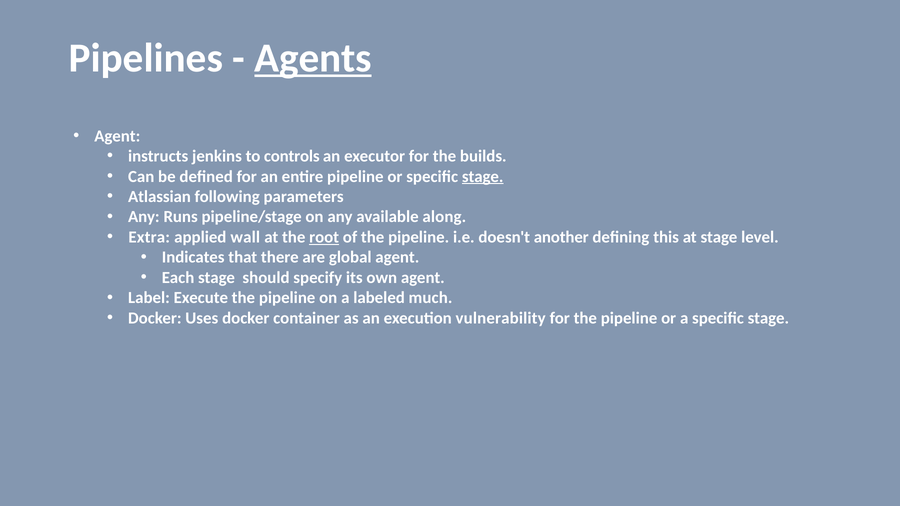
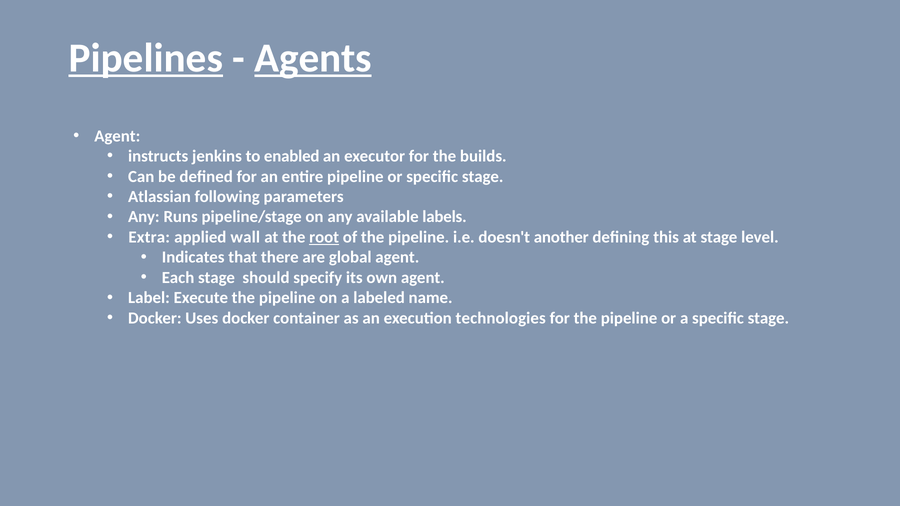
Pipelines underline: none -> present (146, 58)
controls: controls -> enabled (292, 156)
stage underline: present -> none (483, 177)
along: along -> labels (444, 217)
much: much -> name (431, 298)
vulnerability: vulnerability -> technologies (501, 318)
